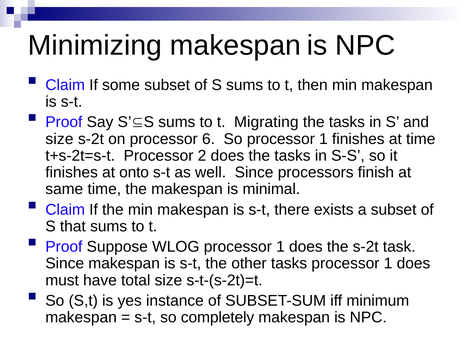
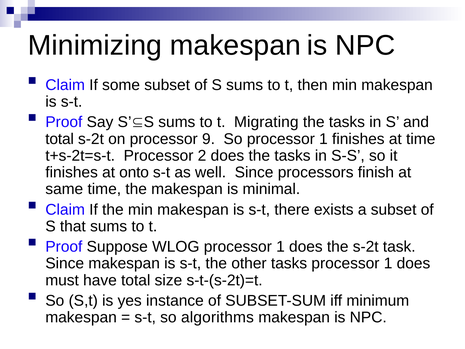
size: size -> total (60, 139)
6: 6 -> 9 (209, 139)
completely: completely -> algorithms (217, 317)
